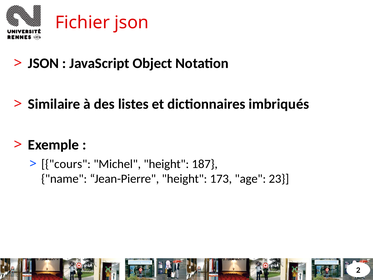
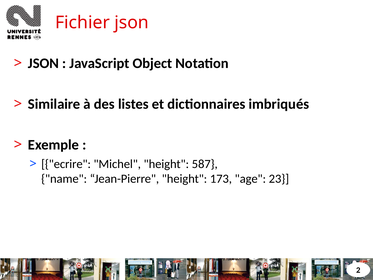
cours: cours -> ecrire (66, 164)
187: 187 -> 587 (205, 164)
